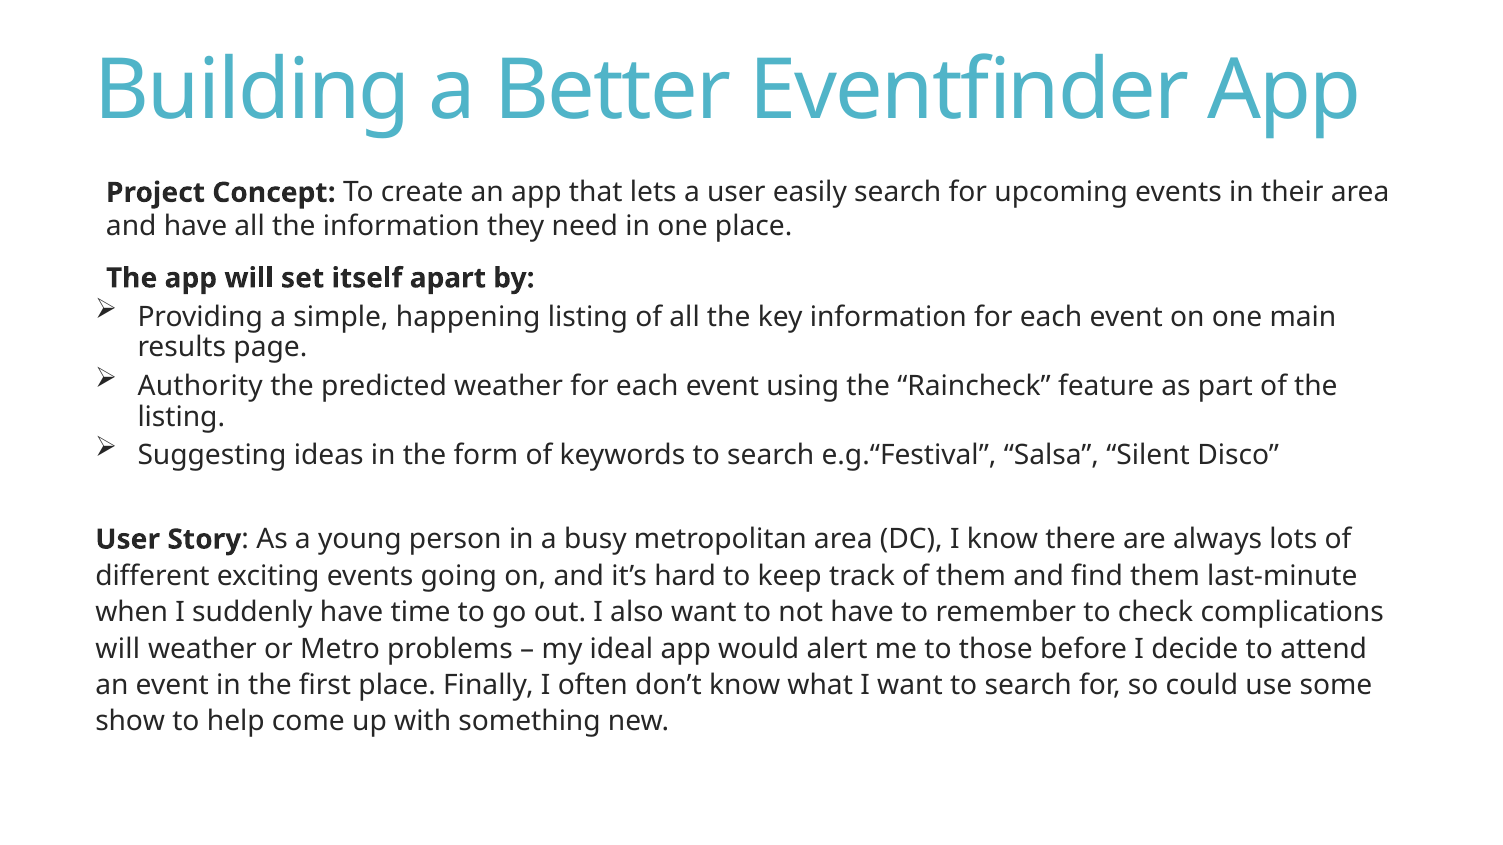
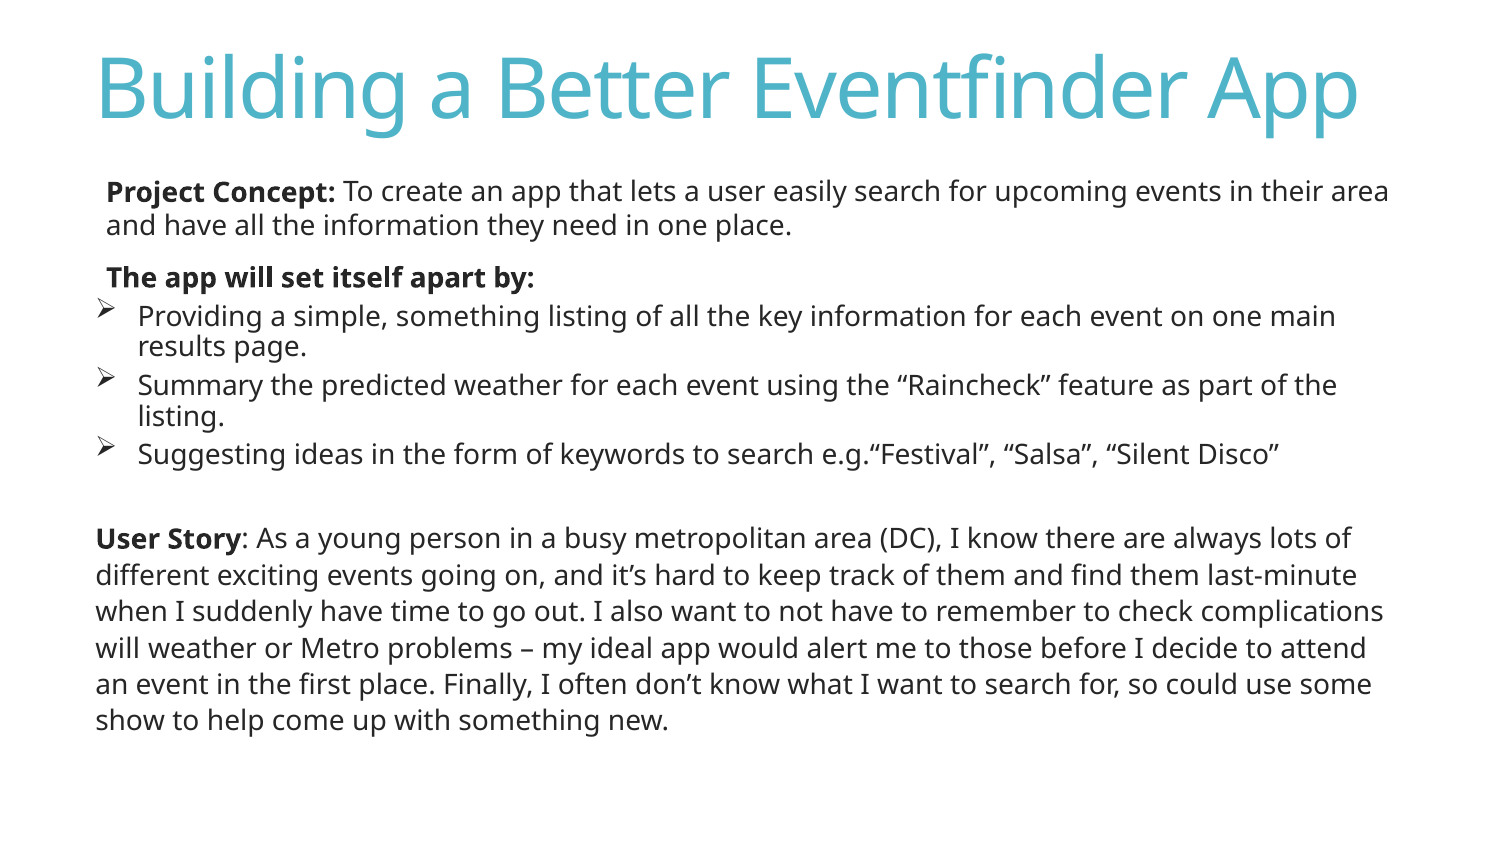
simple happening: happening -> something (468, 317)
Authority: Authority -> Summary (200, 387)
